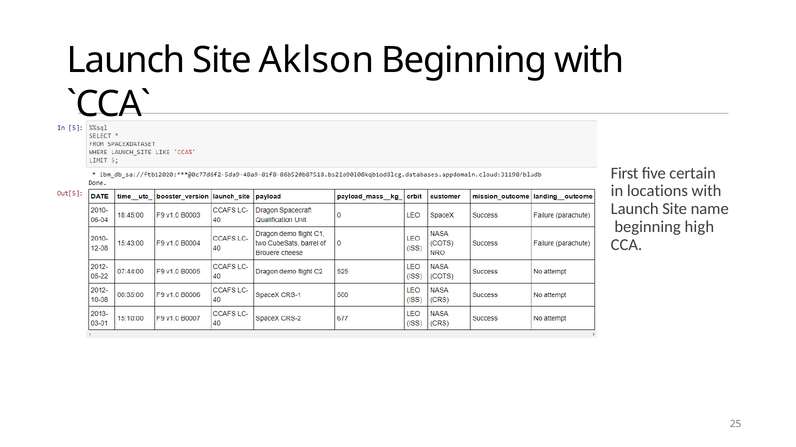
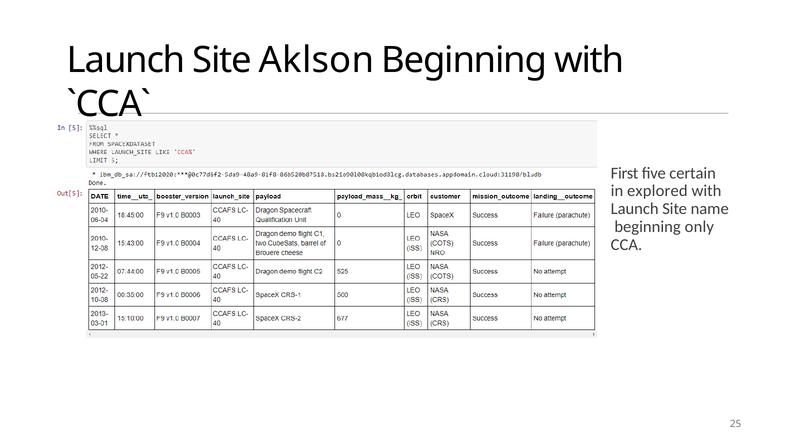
locations: locations -> explored (657, 191)
high: high -> only (699, 227)
